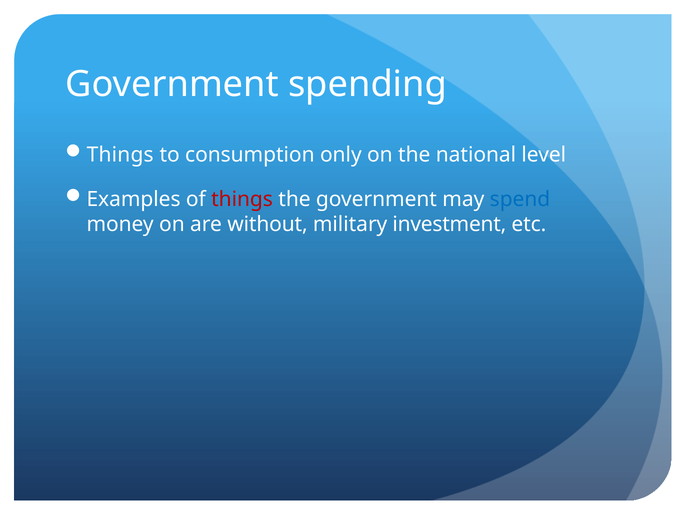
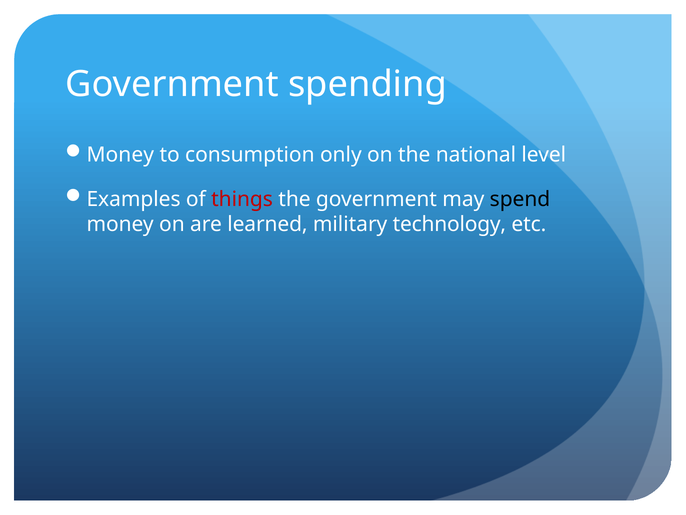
Things: Things -> Money (120, 155)
spend colour: blue -> black (520, 199)
without: without -> learned (267, 224)
investment: investment -> technology (449, 224)
